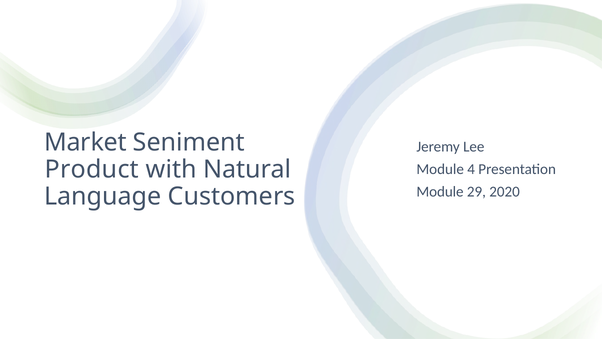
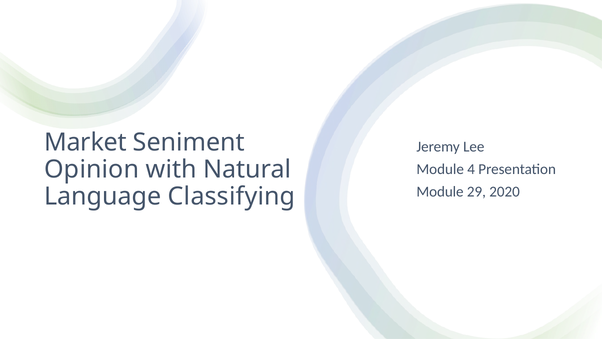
Product: Product -> Opinion (92, 169)
Customers: Customers -> Classifying (232, 196)
